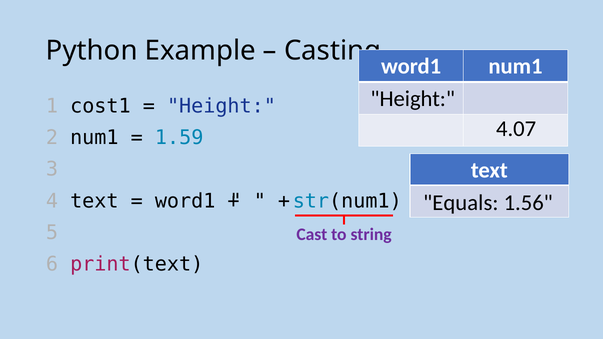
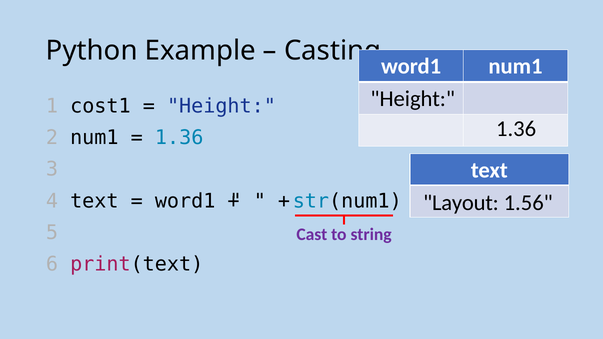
4.07: 4.07 -> 1.36 (516, 129)
1.59: 1.59 -> 1.36 (179, 138)
Equals: Equals -> Layout (461, 203)
